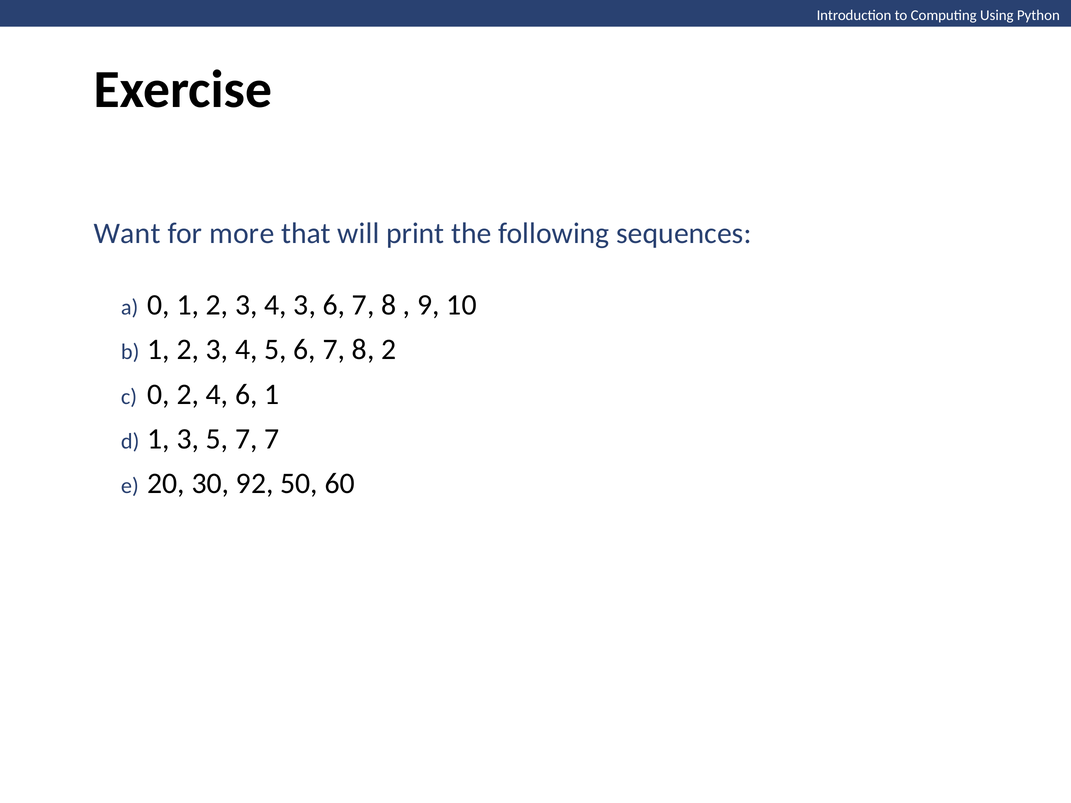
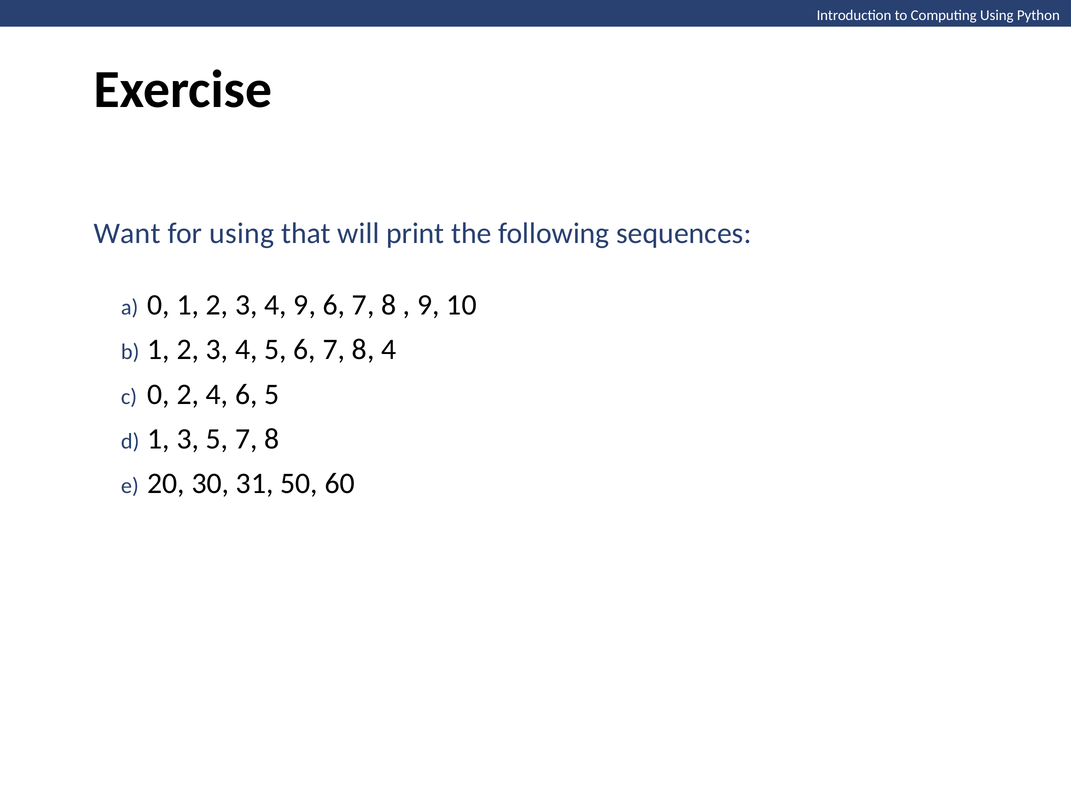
for more: more -> using (242, 234)
4 3: 3 -> 9 (305, 305)
8 2: 2 -> 4 (389, 350)
6 1: 1 -> 5 (272, 394)
5 7 7: 7 -> 8 (272, 439)
92: 92 -> 31 (255, 484)
